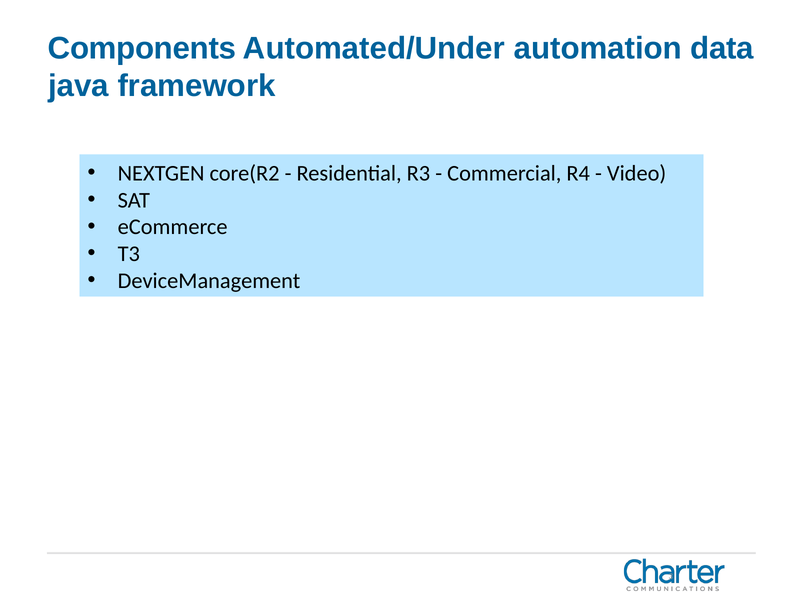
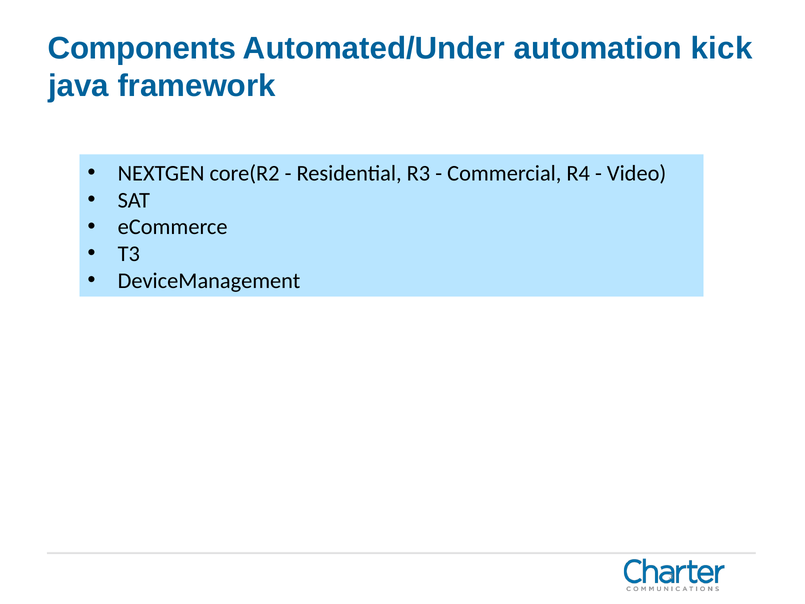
data: data -> kick (722, 48)
